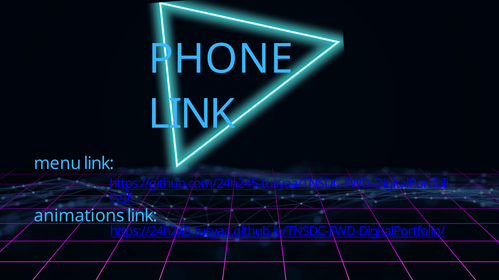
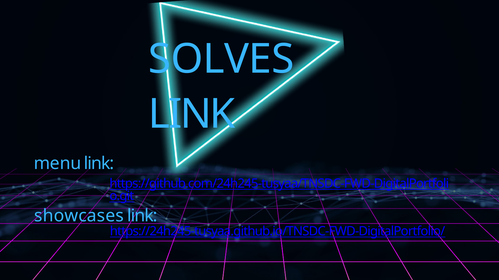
PHONE: PHONE -> SOLVES (221, 59)
animations: animations -> showcases (79, 216)
